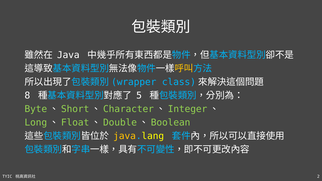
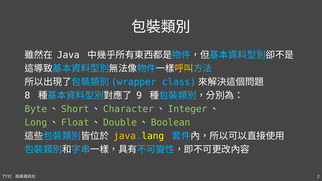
5: 5 -> 9 (139, 96)
